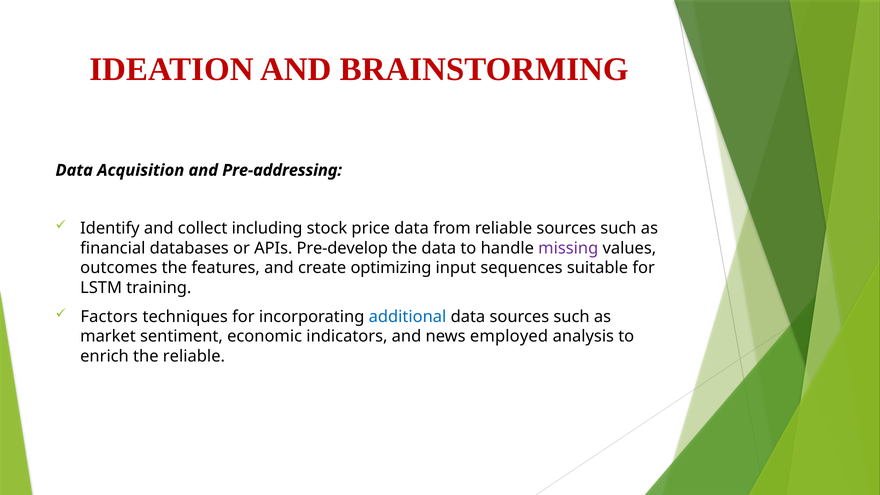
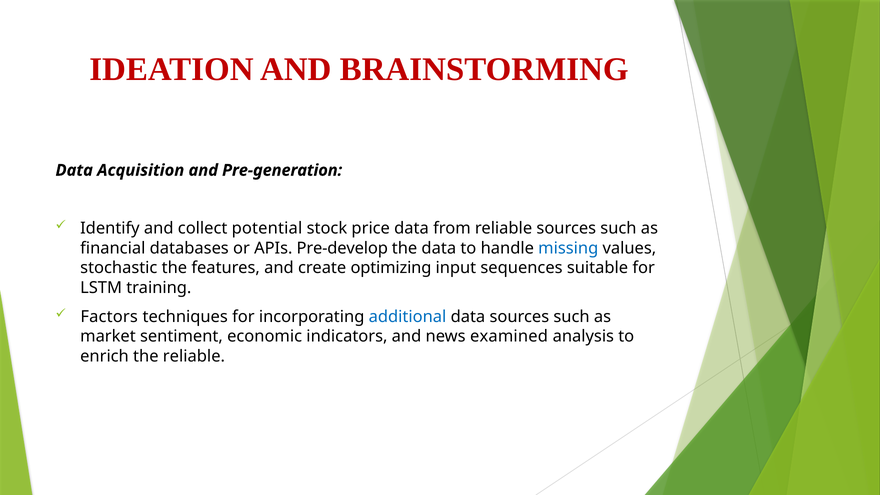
Pre-addressing: Pre-addressing -> Pre-generation (282, 170)
including: including -> potential (267, 228)
missing colour: purple -> blue (568, 248)
outcomes: outcomes -> stochastic (119, 268)
employed: employed -> examined (509, 336)
